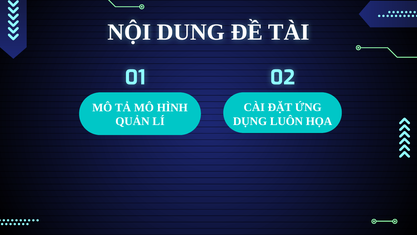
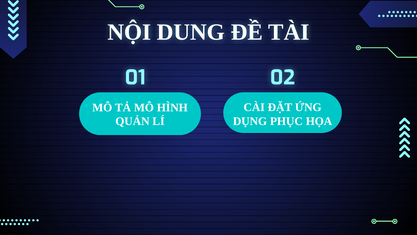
LUÔN: LUÔN -> PHỤC (286, 121)
